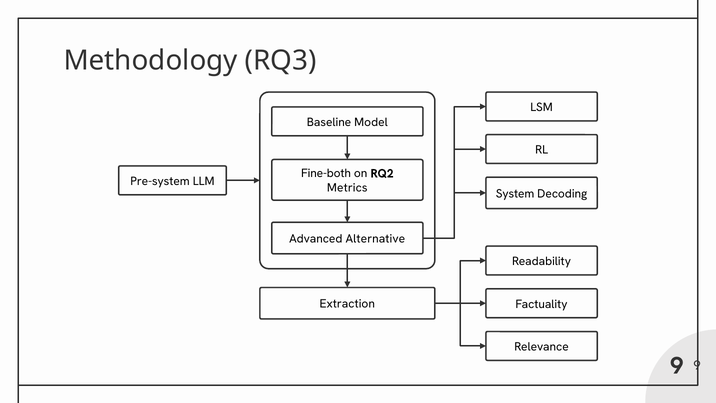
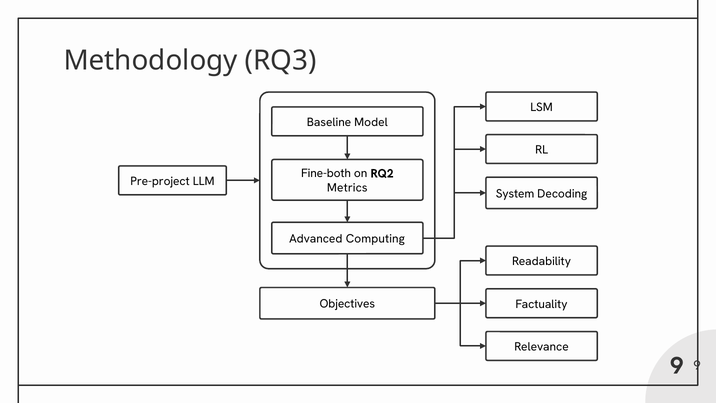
Pre-system: Pre-system -> Pre-project (160, 181)
Alternative: Alternative -> Computing (375, 239)
Extraction: Extraction -> Objectives (347, 304)
